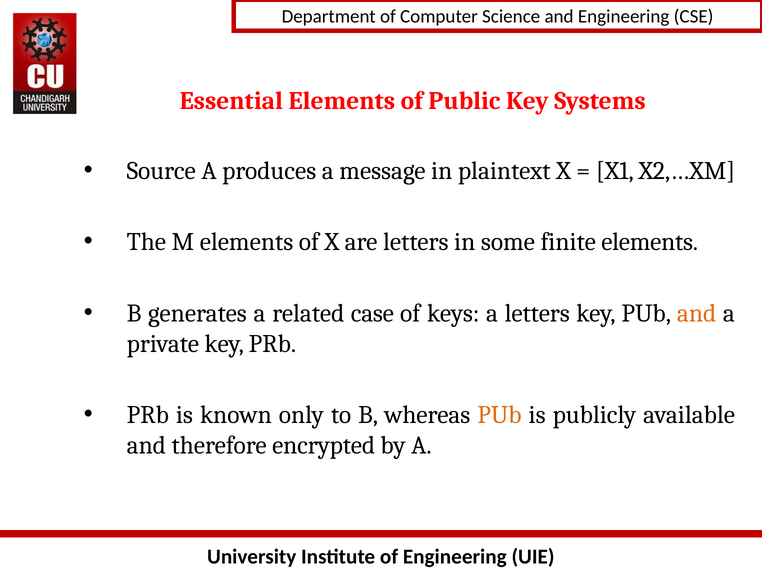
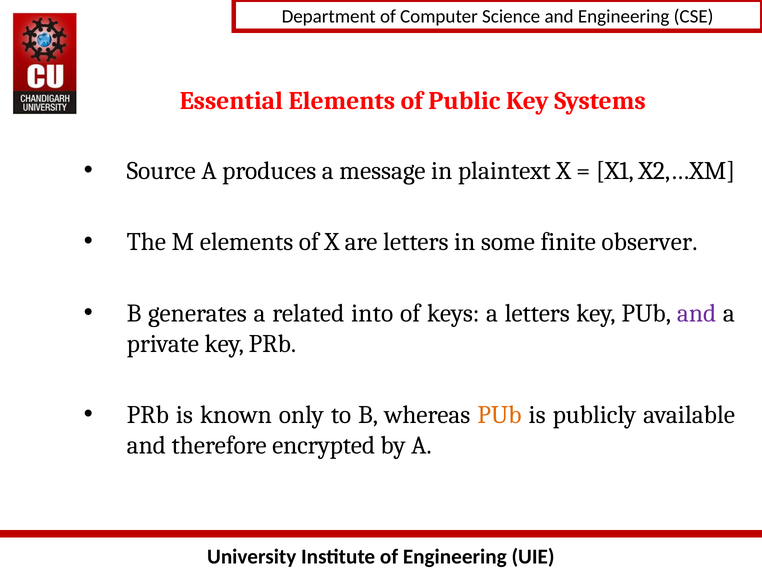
finite elements: elements -> observer (649, 242)
case: case -> into (372, 313)
and colour: orange -> purple (697, 313)
